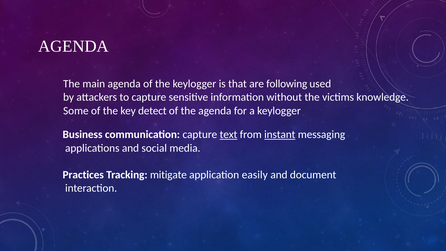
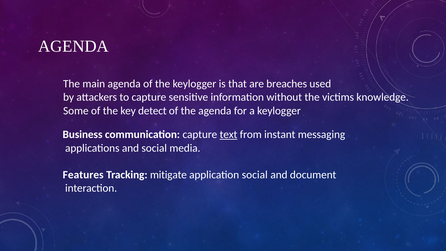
following: following -> breaches (287, 84)
instant underline: present -> none (280, 135)
Practices: Practices -> Features (83, 175)
application easily: easily -> social (255, 175)
